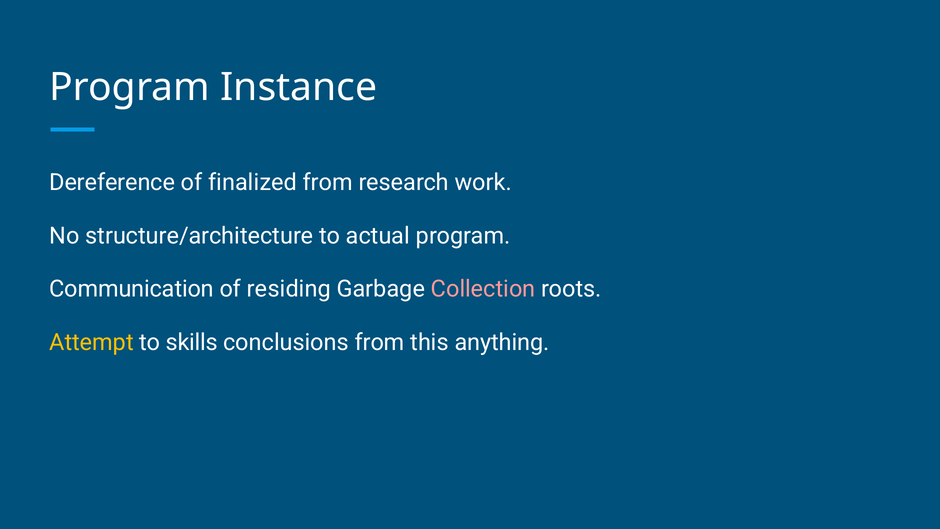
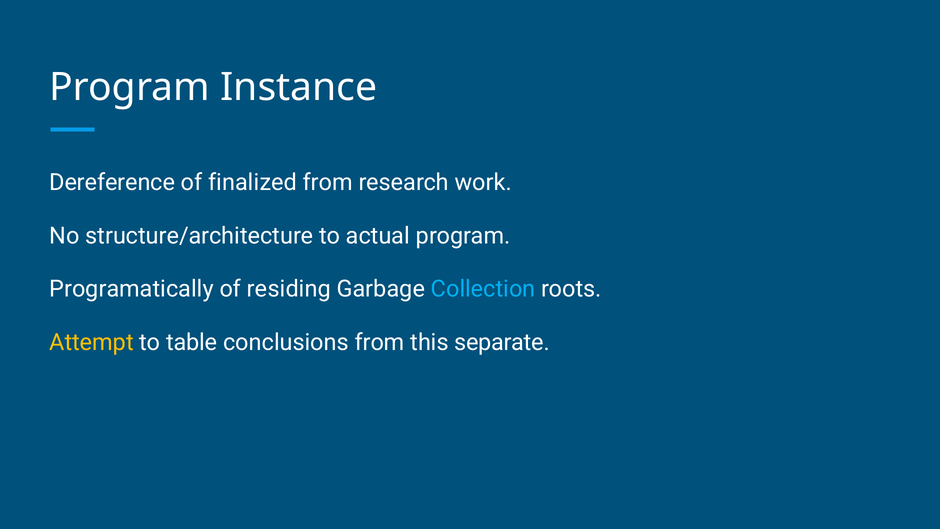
Communication: Communication -> Programatically (132, 289)
Collection colour: pink -> light blue (483, 289)
skills: skills -> table (192, 342)
anything: anything -> separate (502, 342)
